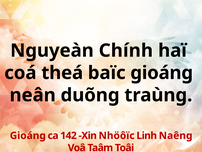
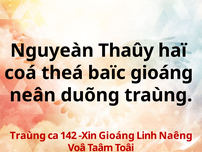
Chính: Chính -> Thaûy (126, 50)
Gioáng: Gioáng -> Traùng (28, 135)
Xin Nhöôïc: Nhöôïc -> Gioáng (117, 135)
